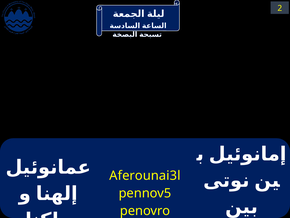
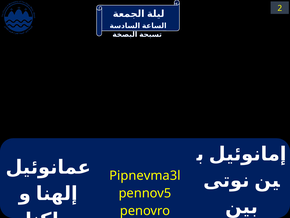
Aferounai3l: Aferounai3l -> Pipnevma3l (145, 175)
